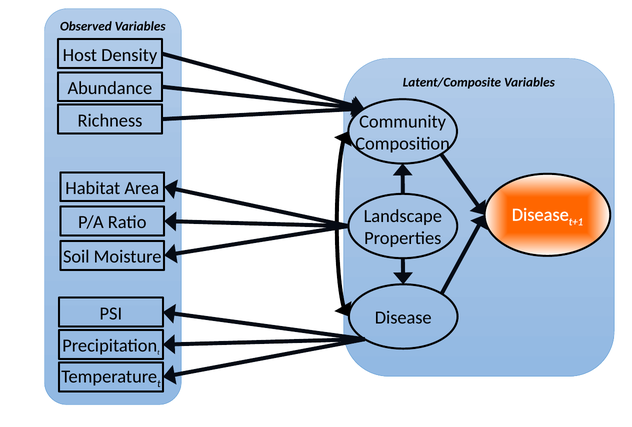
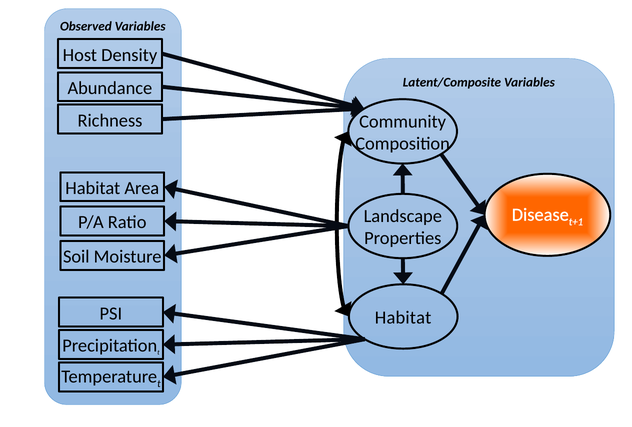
Disease: Disease -> Habitat (403, 317)
